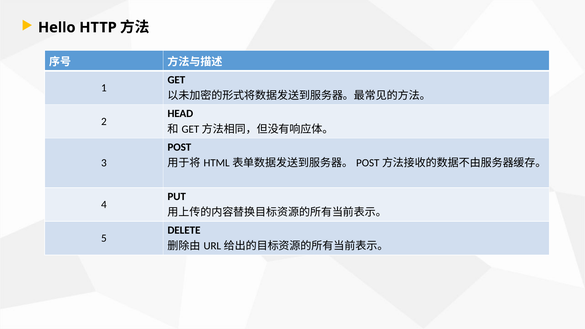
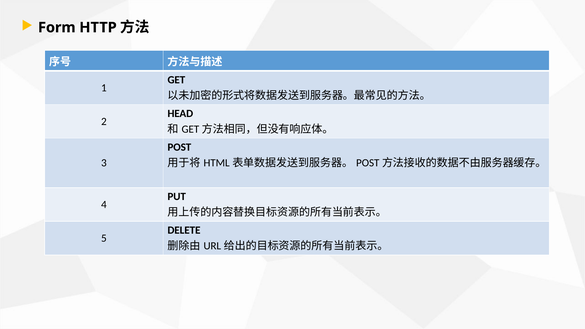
Hello: Hello -> Form (57, 27)
